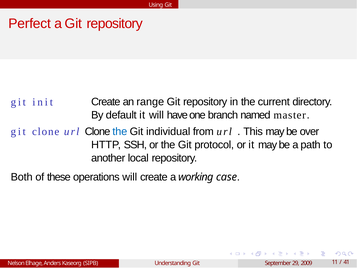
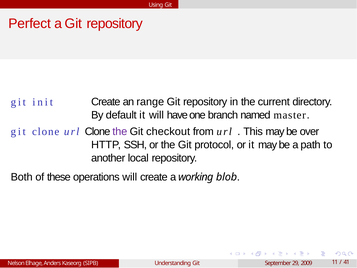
the colour: blue -> purple (120, 131)
individual: individual -> checkout (168, 131)
case: case -> blob (227, 177)
